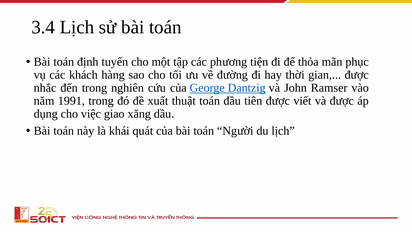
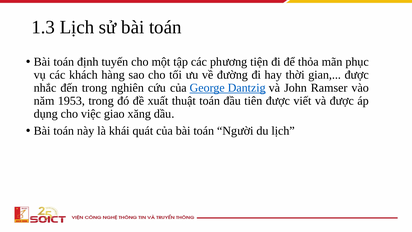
3.4: 3.4 -> 1.3 (43, 27)
1991: 1991 -> 1953 (71, 101)
